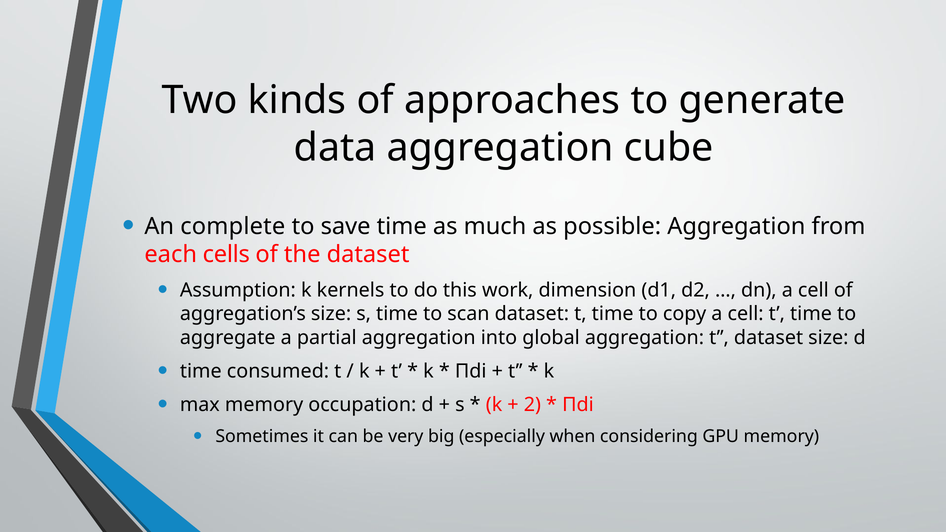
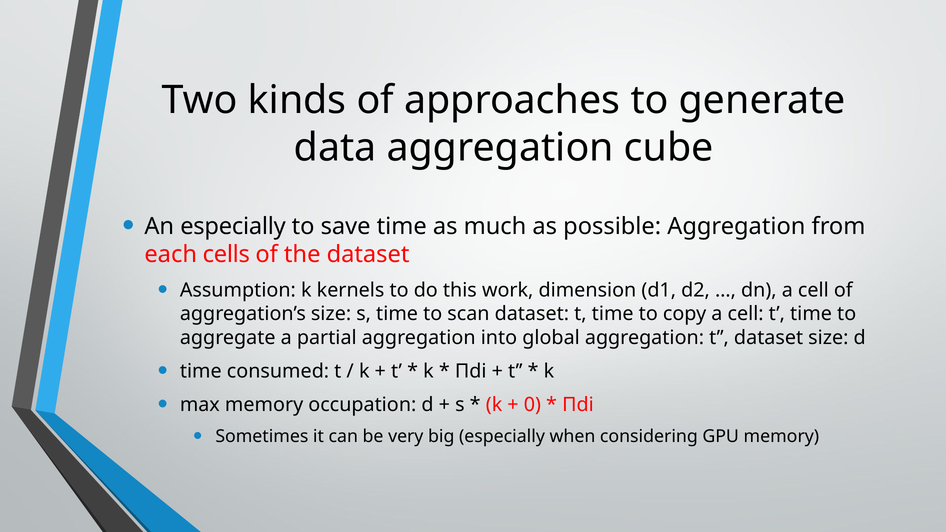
An complete: complete -> especially (233, 226)
2: 2 -> 0 (532, 405)
